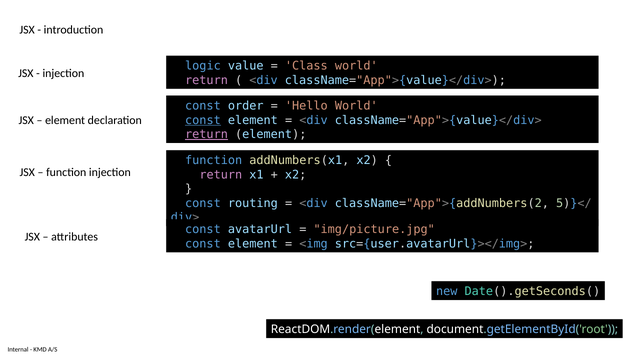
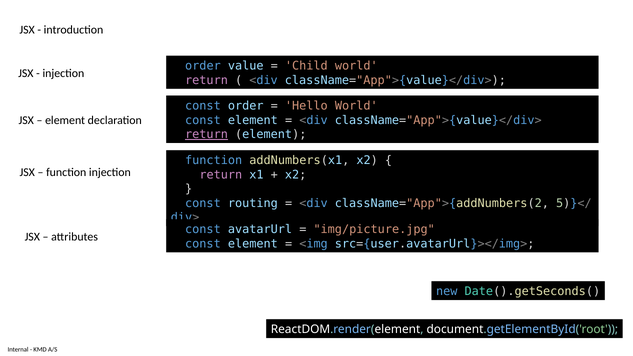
logic: logic -> order (203, 66)
Class: Class -> Child (306, 66)
const underline: present -> none (203, 120)
